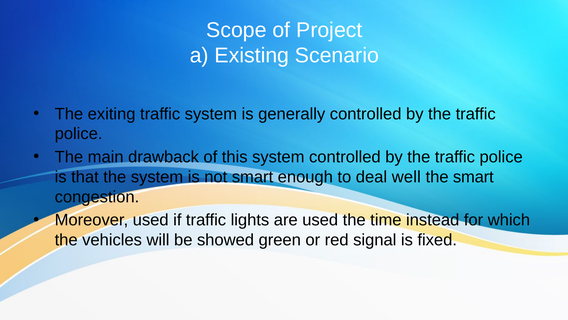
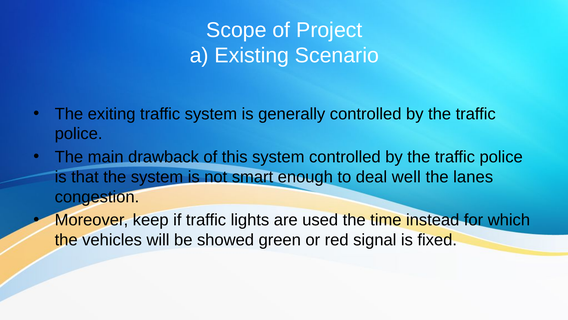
the smart: smart -> lanes (473, 177)
Moreover used: used -> keep (151, 220)
